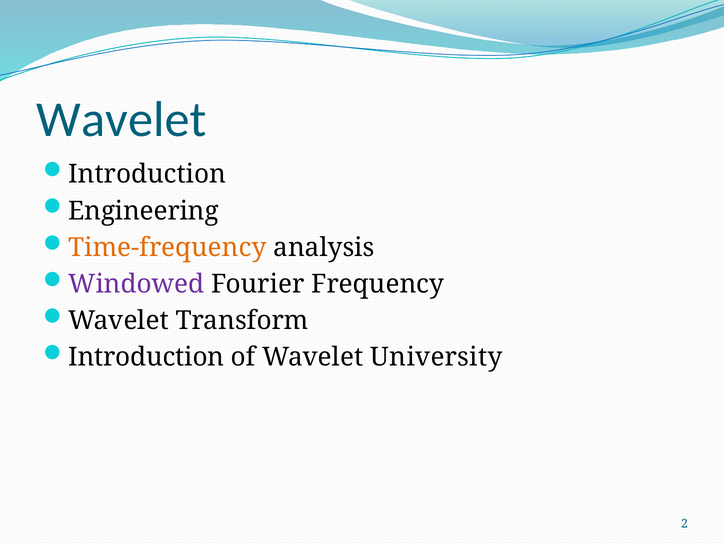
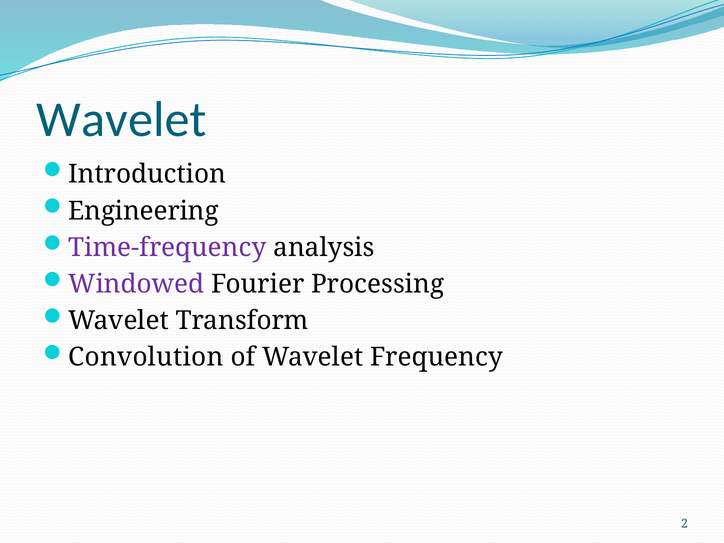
Time-frequency colour: orange -> purple (167, 247)
Frequency: Frequency -> Processing (378, 284)
Introduction: Introduction -> Convolution (146, 357)
University: University -> Frequency (436, 357)
